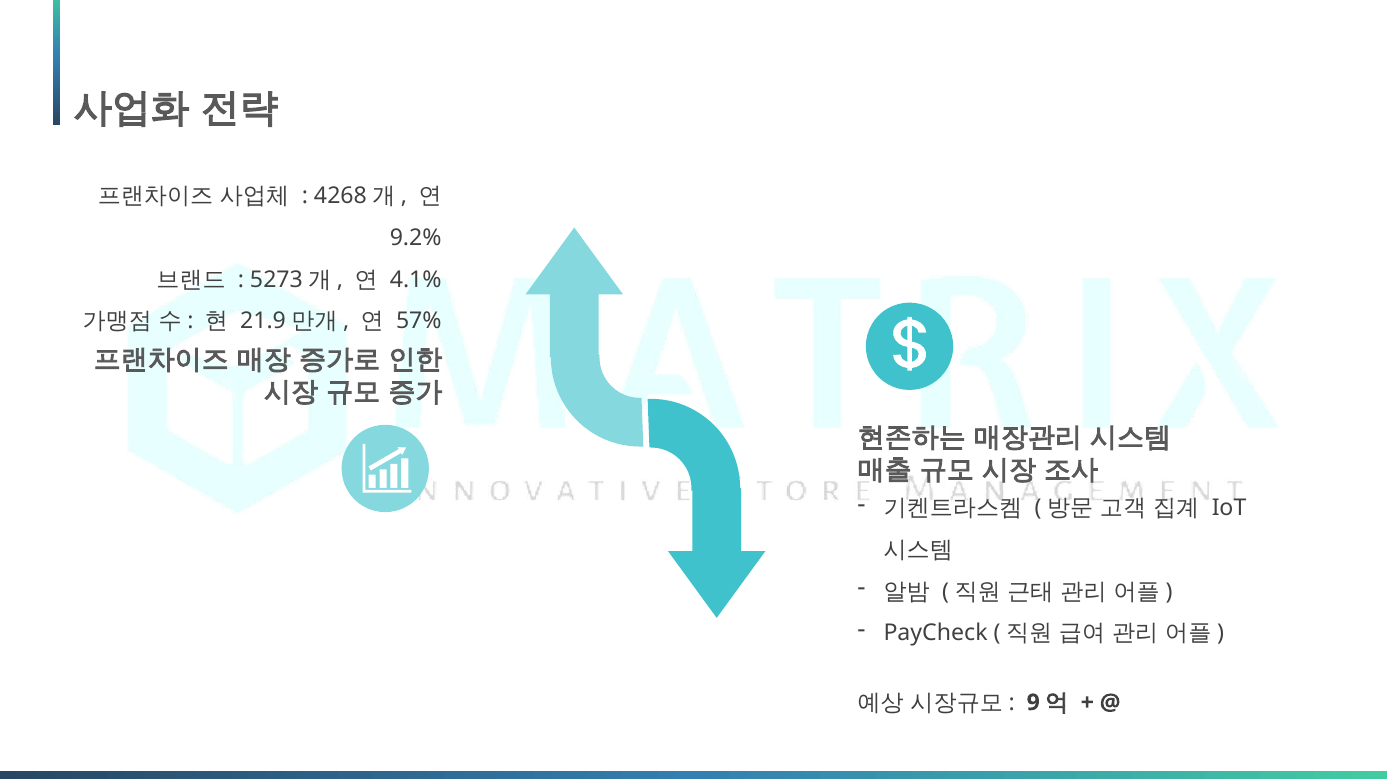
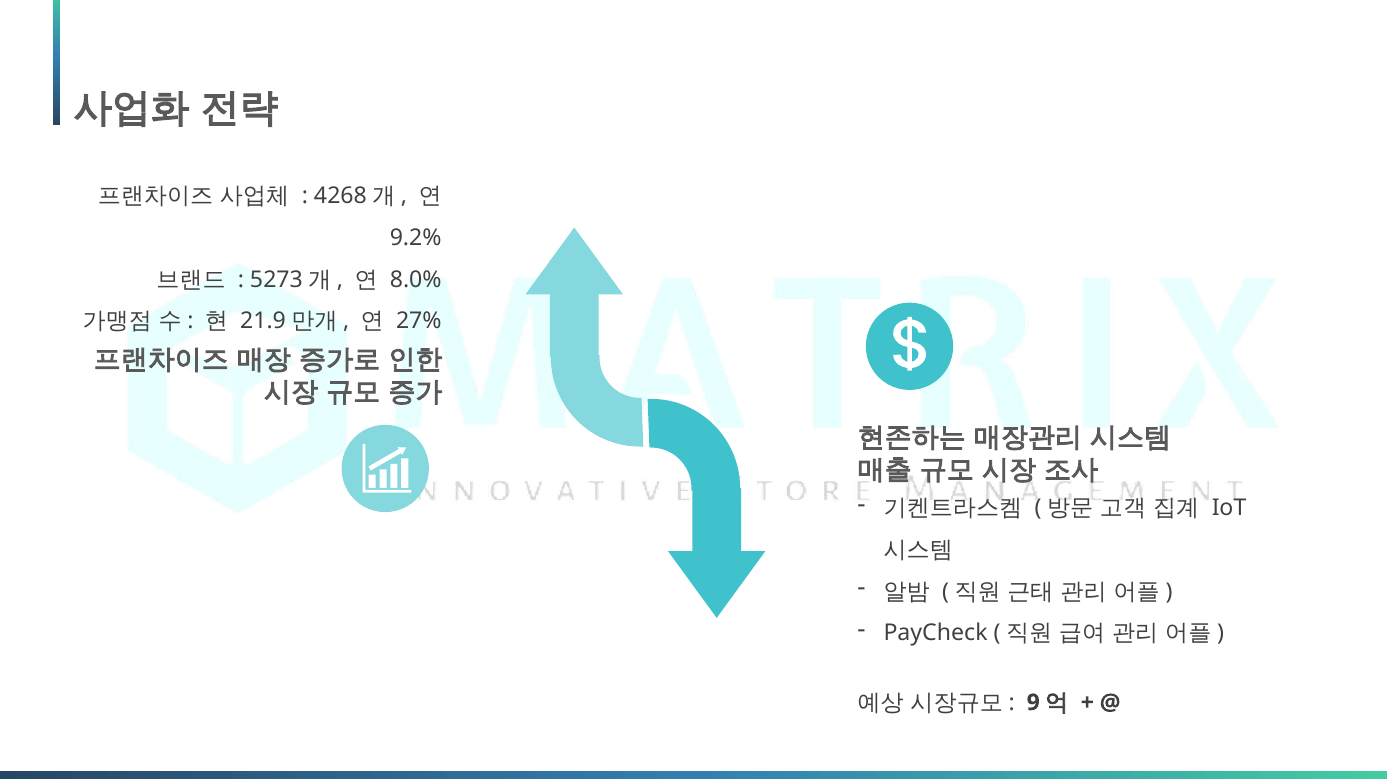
4.1%: 4.1% -> 8.0% (416, 280)
57%: 57% -> 27% (419, 321)
